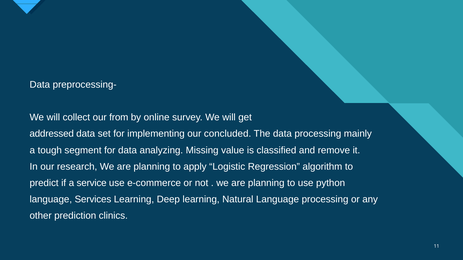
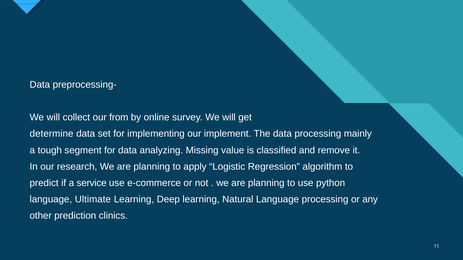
addressed: addressed -> determine (52, 134)
concluded: concluded -> implement (228, 134)
Services: Services -> Ultimate (93, 200)
